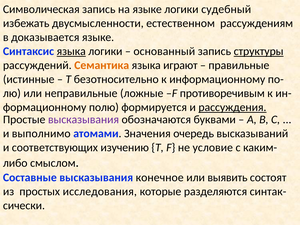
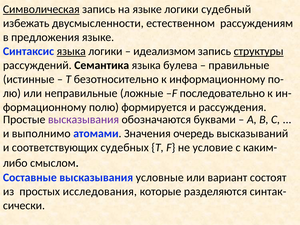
Символическая underline: none -> present (41, 9)
доказывается: доказывается -> предложения (45, 37)
основанный: основанный -> идеализмом (164, 51)
Семантика colour: orange -> black (102, 65)
играют: играют -> булева (180, 65)
противоречивым: противоречивым -> последовательно (222, 93)
рассуждения underline: present -> none (232, 107)
изучению: изучению -> судебных (125, 147)
конечное: конечное -> условные (160, 177)
выявить: выявить -> вариант (227, 177)
